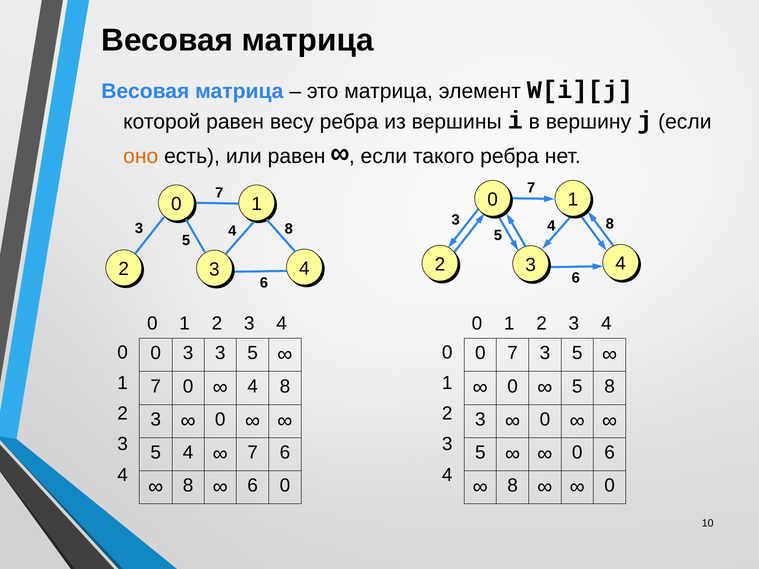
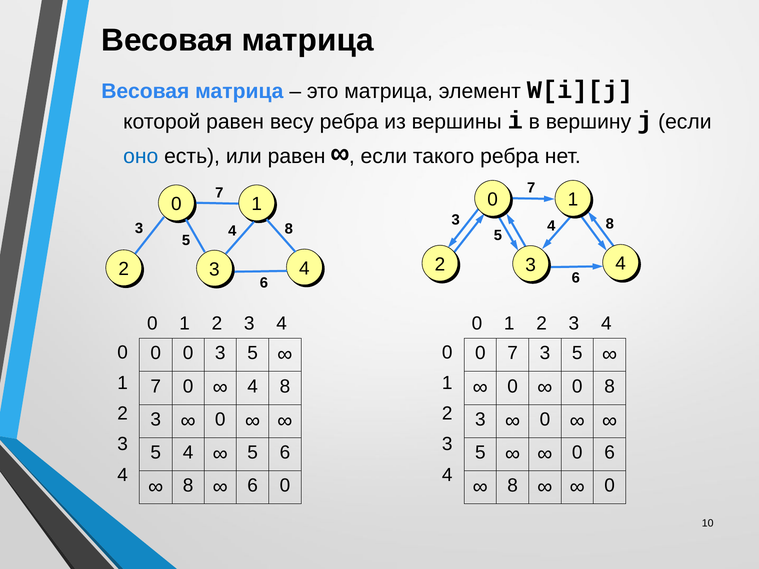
оно colour: orange -> blue (141, 156)
3: 3 -> 0 (188, 353)
5: 5 -> 0 (577, 386)
7: 7 -> 5 (253, 453)
